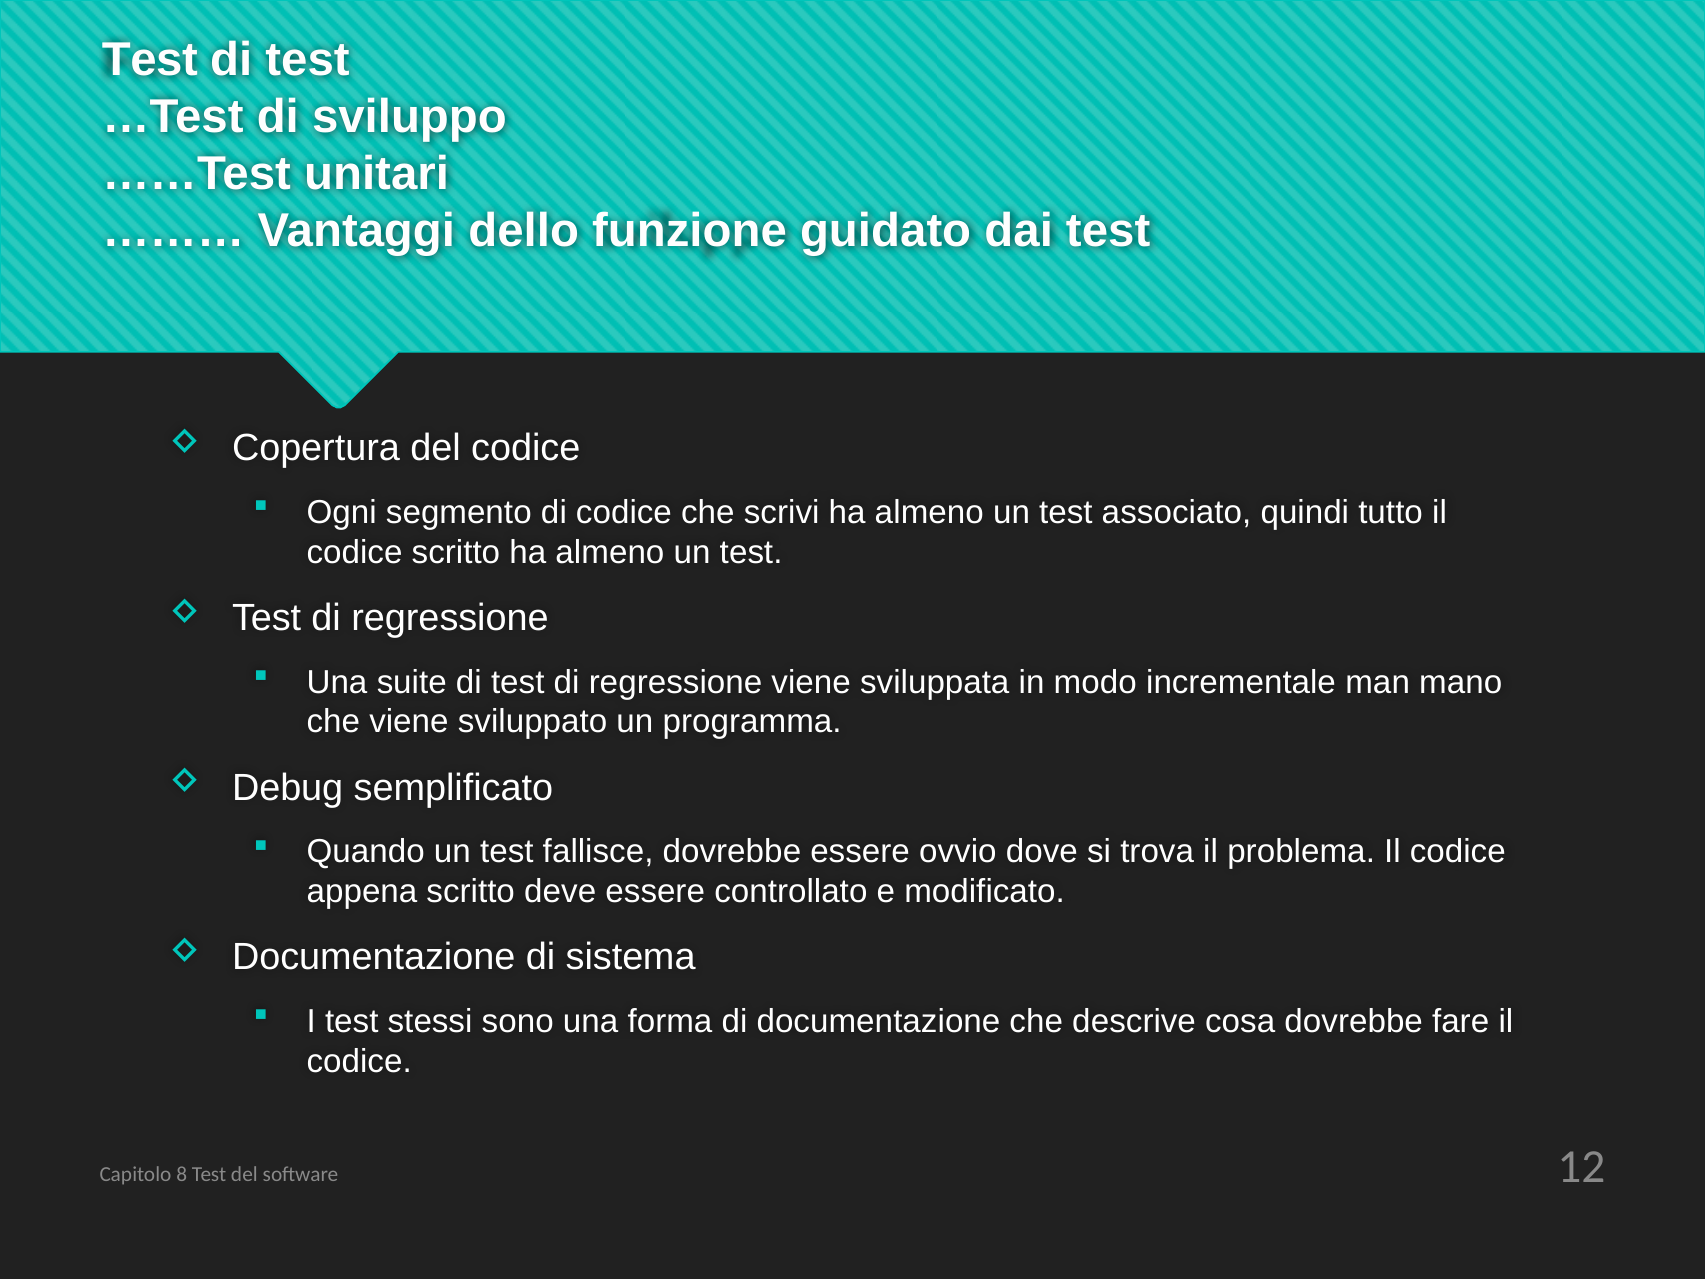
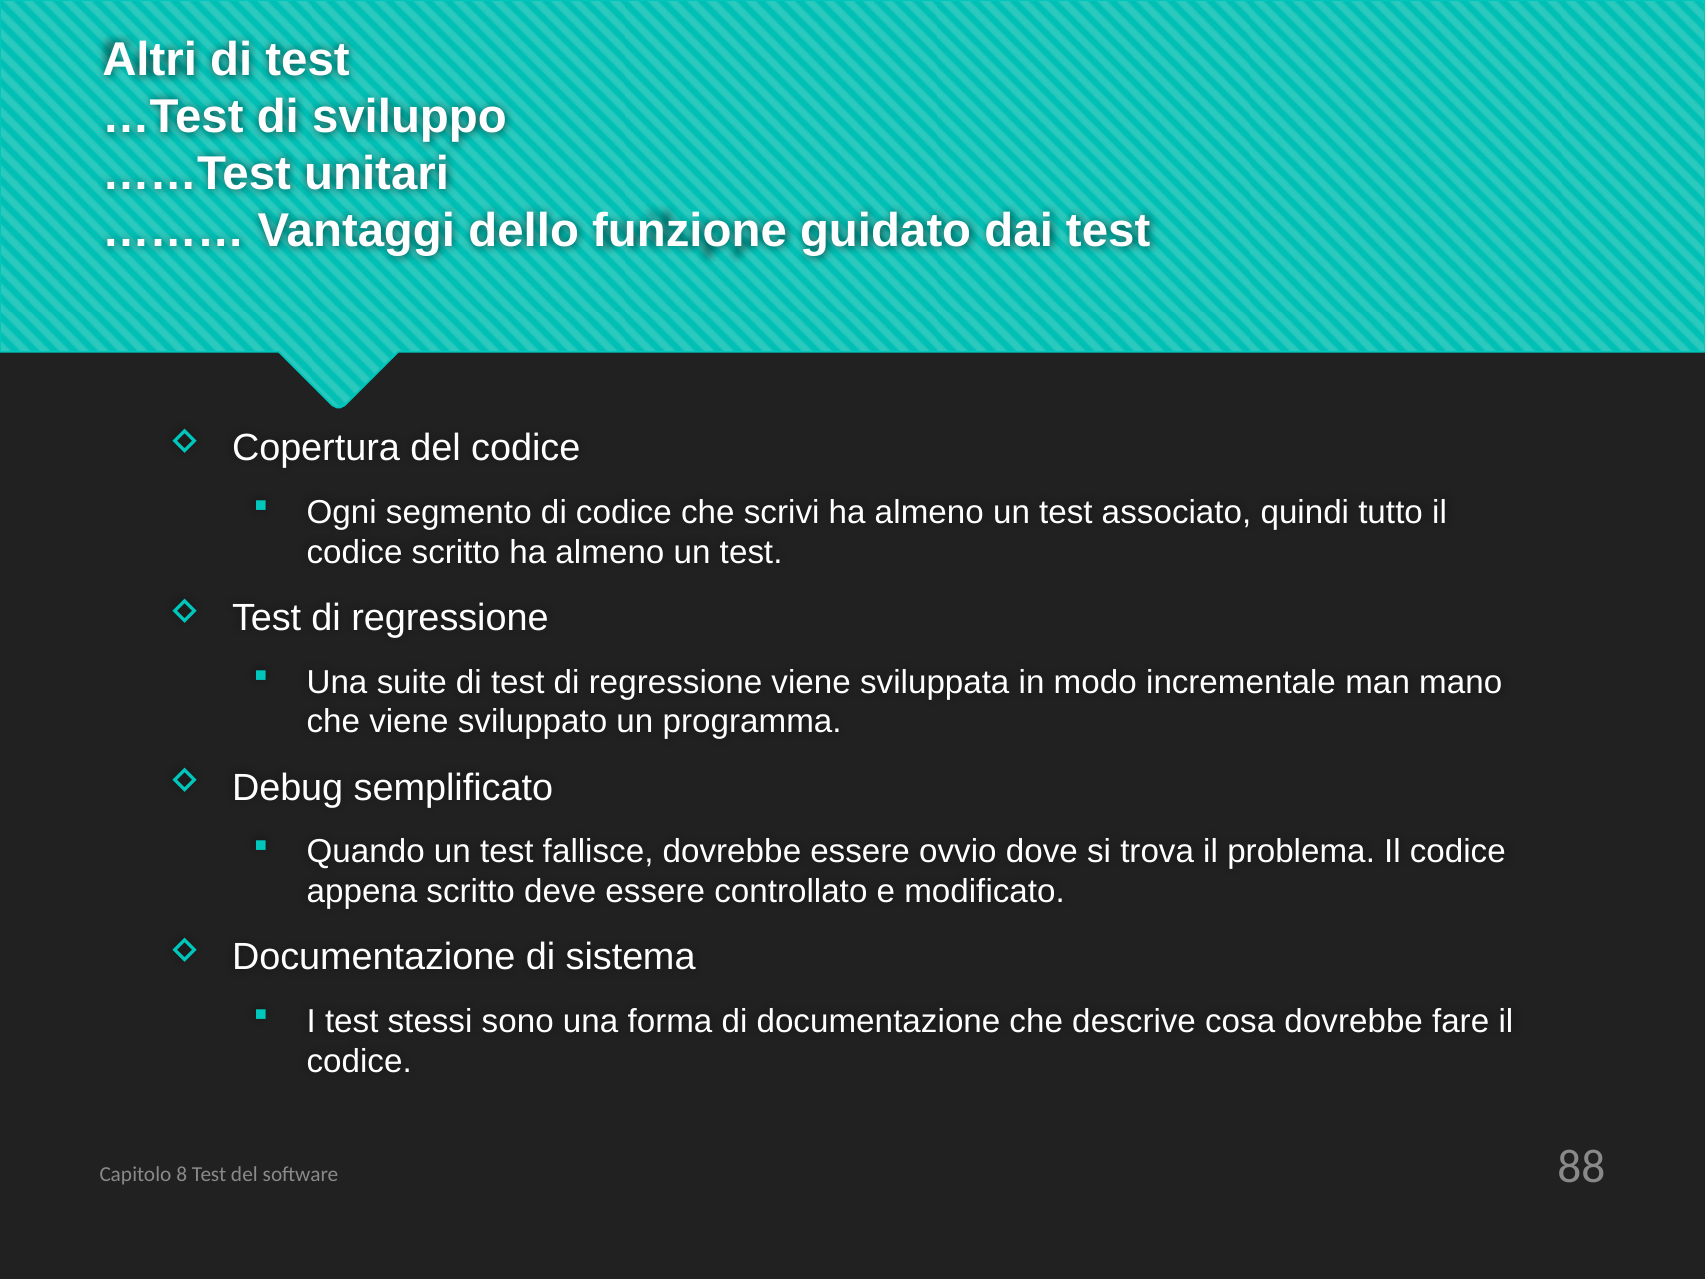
Test: Test -> Altri (150, 60)
12: 12 -> 88 (1581, 1166)
